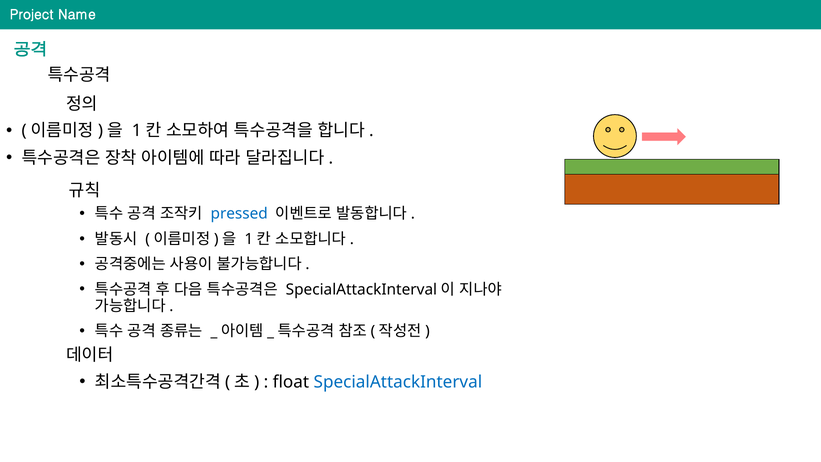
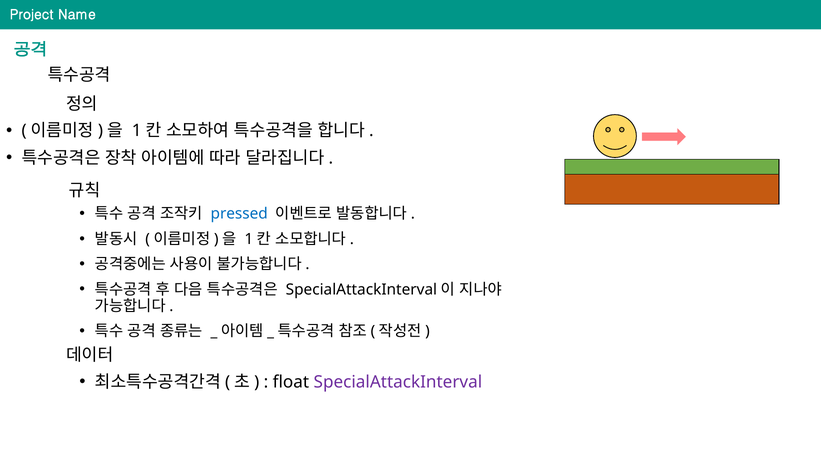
SpecialAttackInterval colour: blue -> purple (398, 382)
